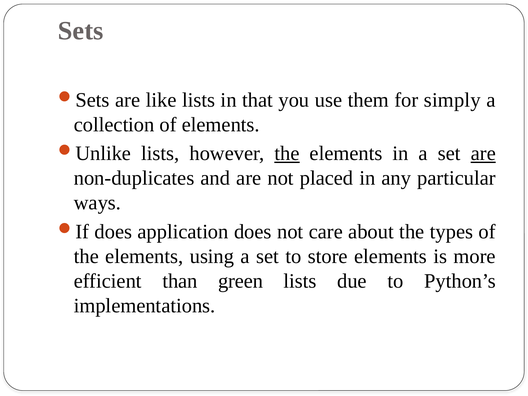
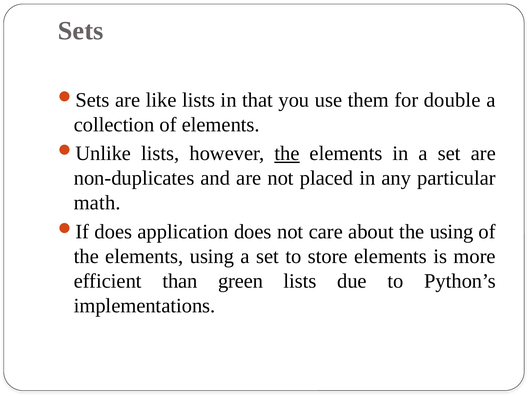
simply: simply -> double (452, 100)
are underline: present -> none (483, 154)
ways: ways -> math (97, 203)
the types: types -> using (452, 232)
